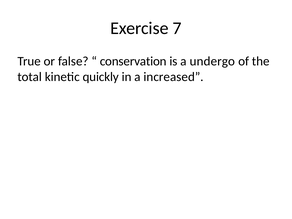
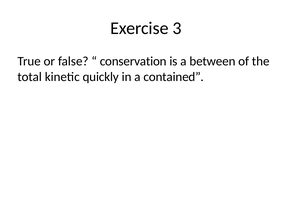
7: 7 -> 3 (177, 28)
undergo: undergo -> between (212, 61)
increased: increased -> contained (174, 77)
